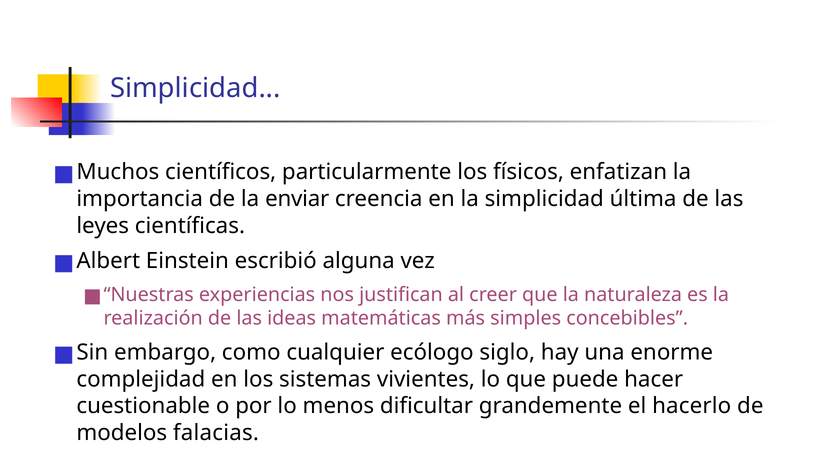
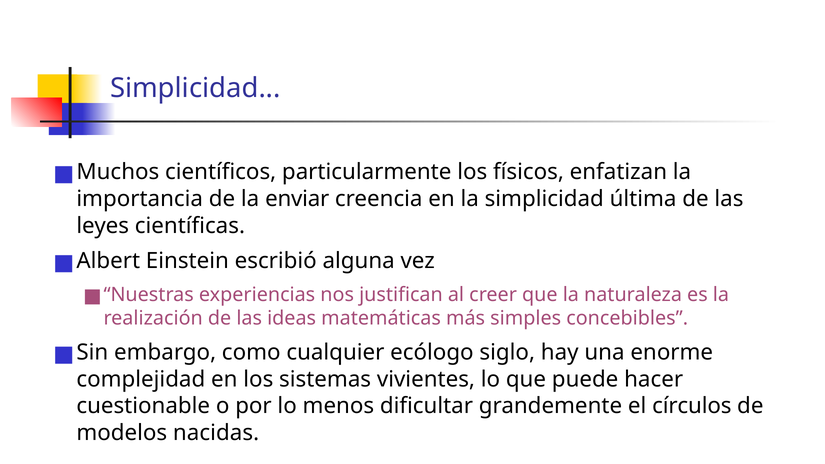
hacerlo: hacerlo -> círculos (692, 406)
falacias: falacias -> nacidas (216, 433)
